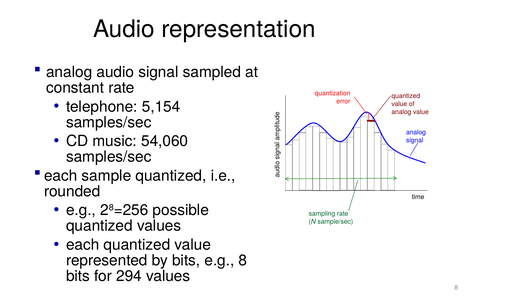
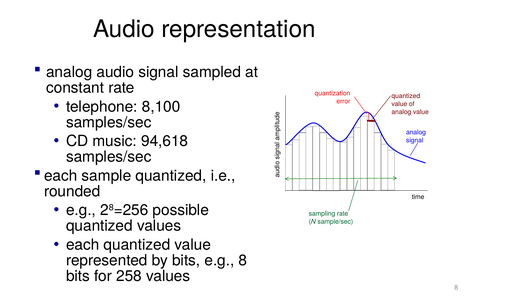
5,154: 5,154 -> 8,100 (161, 107)
54,060: 54,060 -> 94,618 (165, 141)
294: 294 -> 258 (129, 276)
